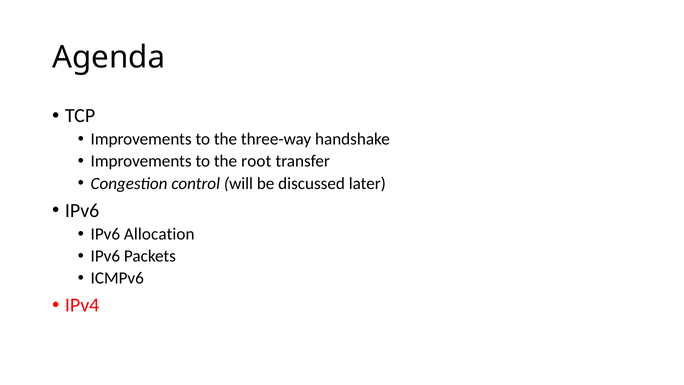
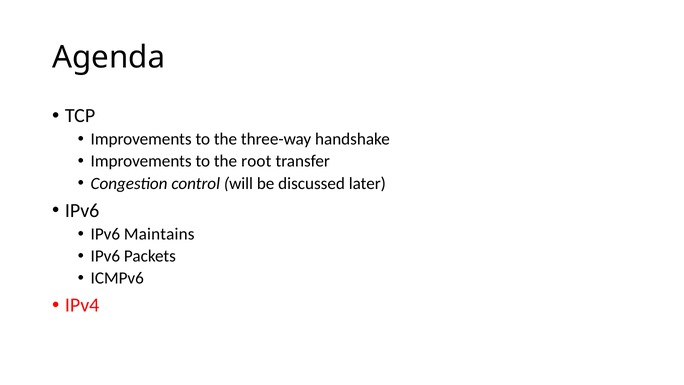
Allocation: Allocation -> Maintains (159, 234)
